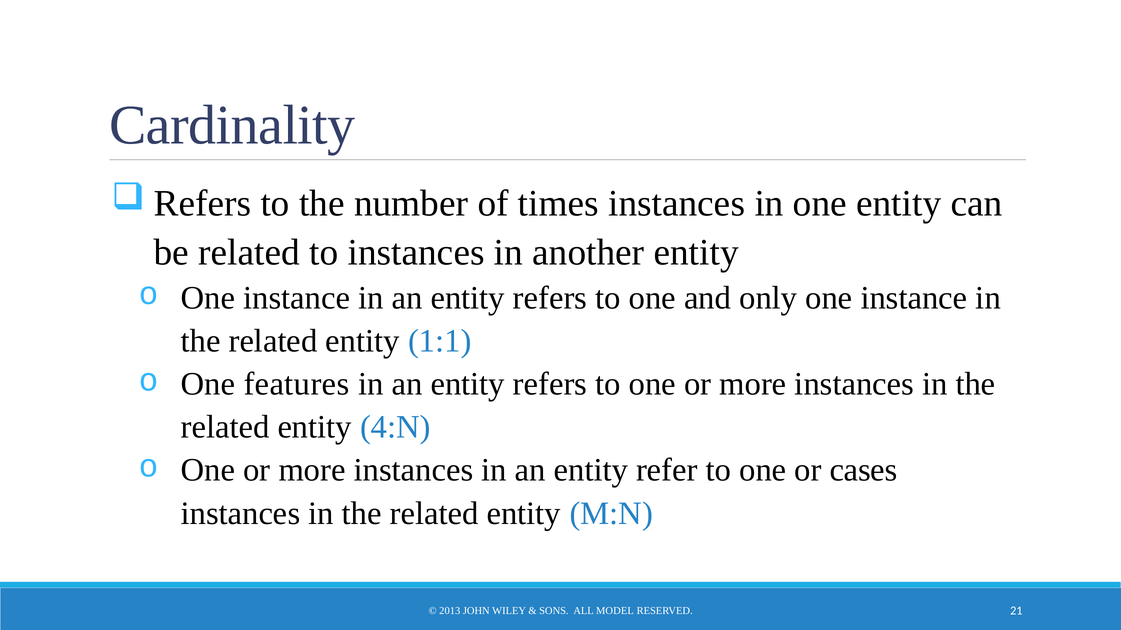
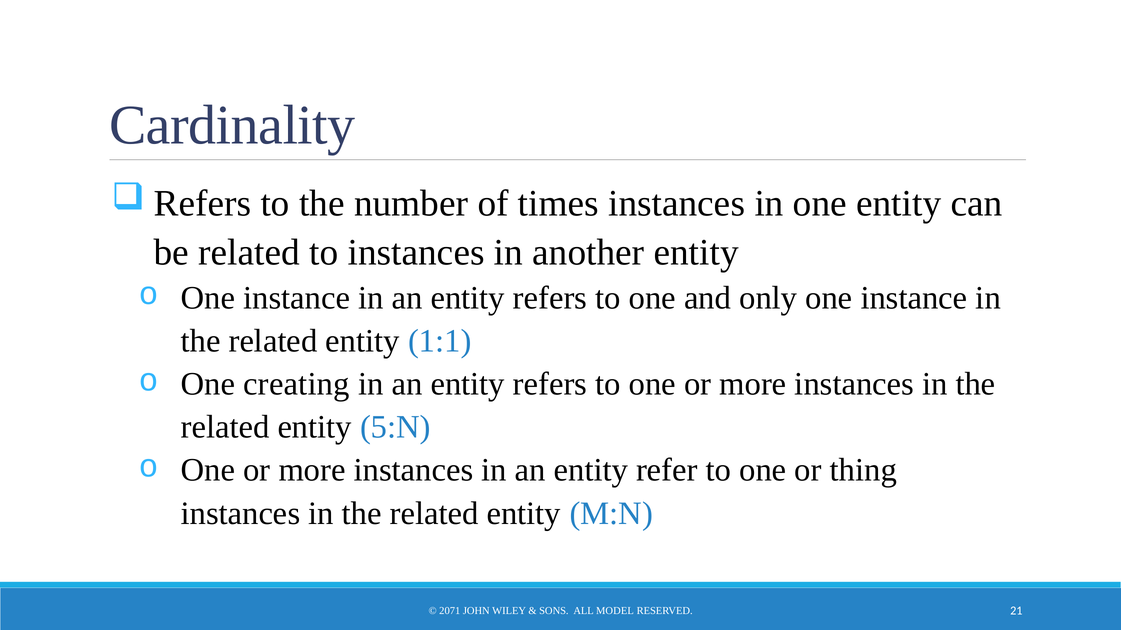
features: features -> creating (297, 384)
4:N: 4:N -> 5:N (395, 428)
cases: cases -> thing (863, 471)
2013: 2013 -> 2071 (450, 611)
